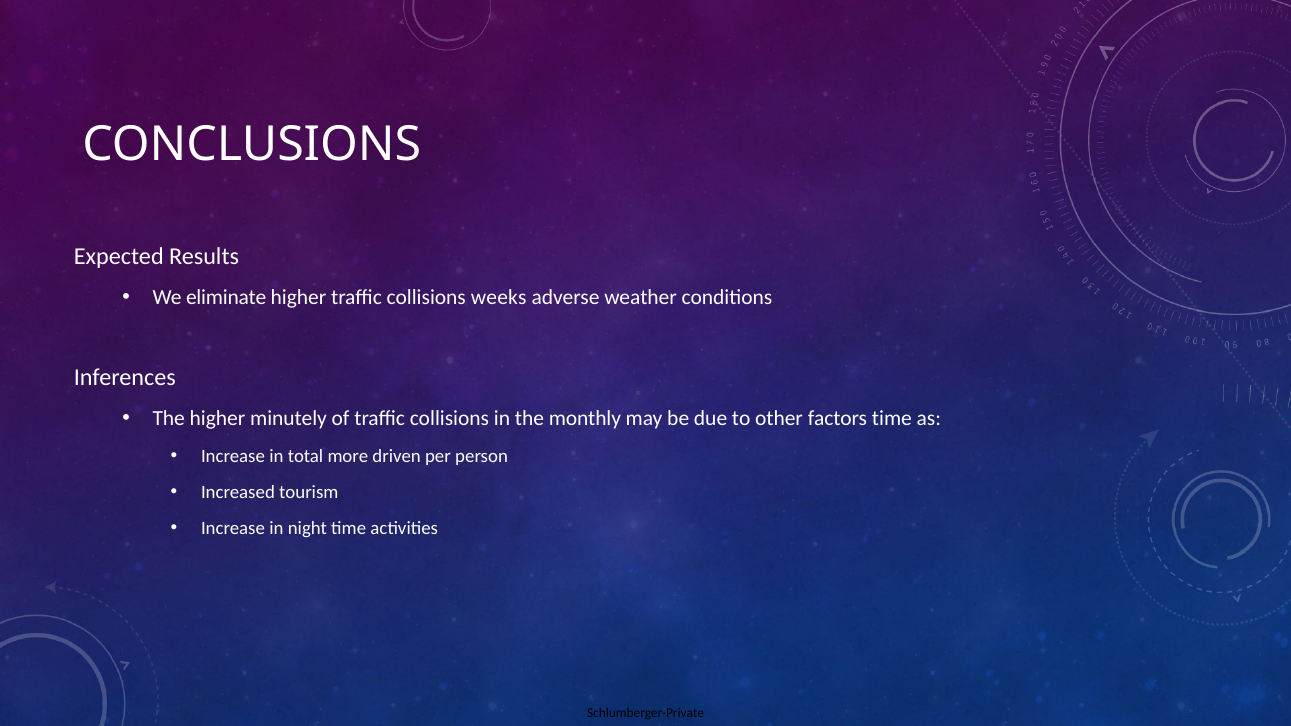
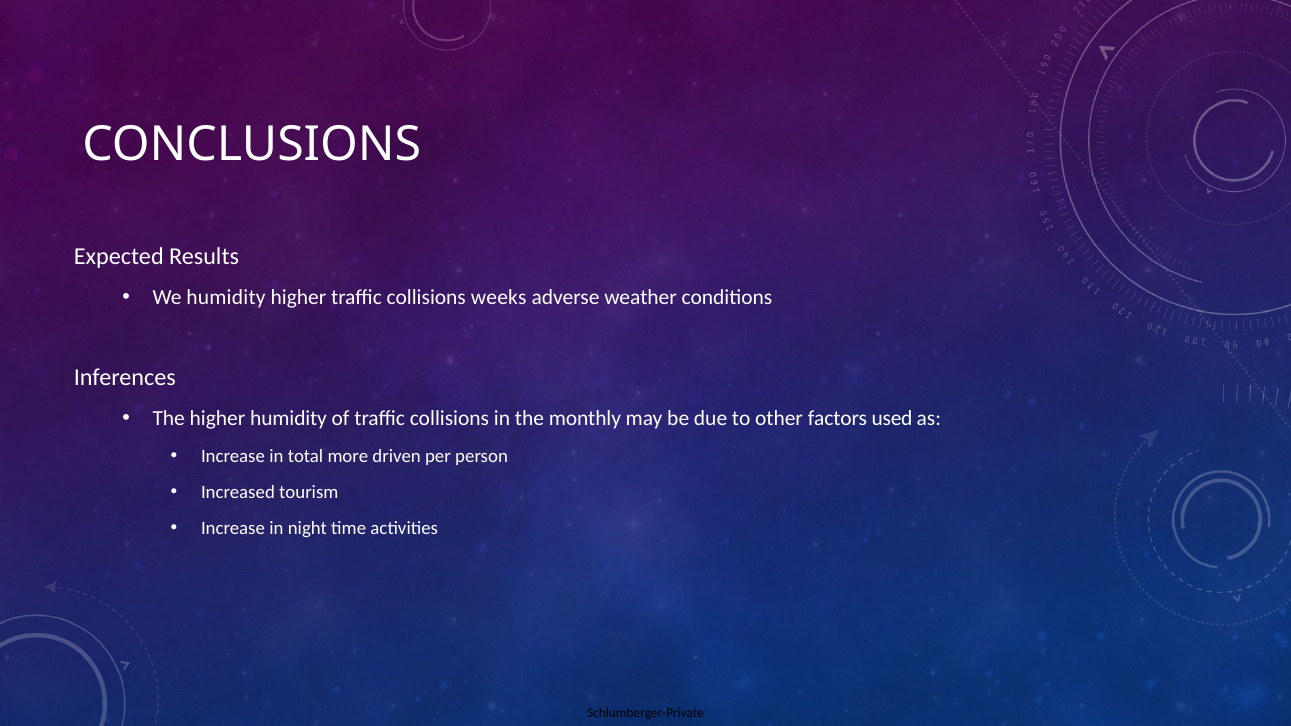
We eliminate: eliminate -> humidity (226, 298)
higher minutely: minutely -> humidity (289, 419)
factors time: time -> used (892, 419)
